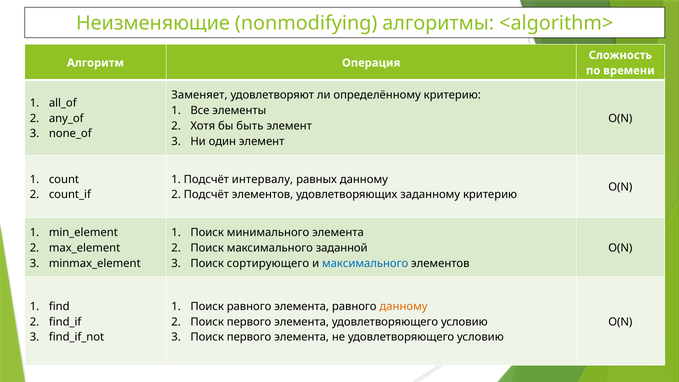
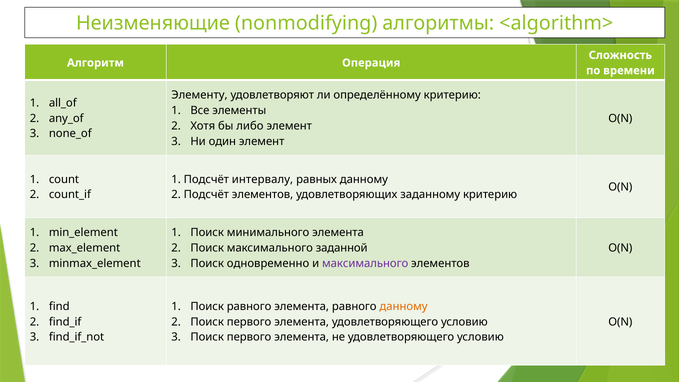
Заменяет: Заменяет -> Элементу (199, 95)
быть: быть -> либо (250, 126)
сортирующего: сортирующего -> одновременно (268, 263)
максимального colour: blue -> purple (365, 263)
